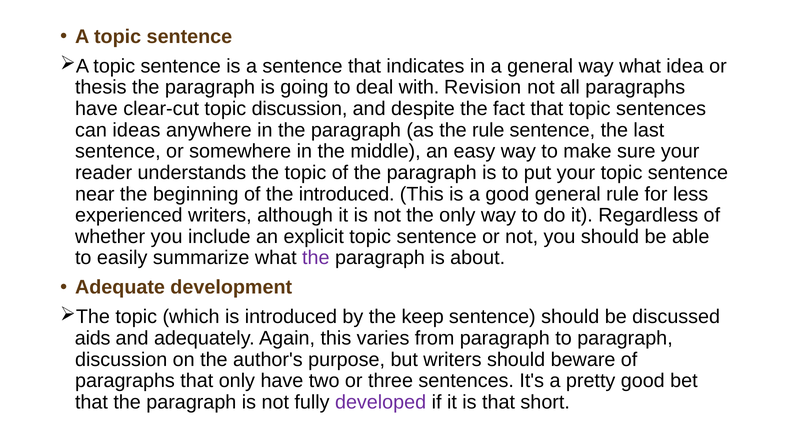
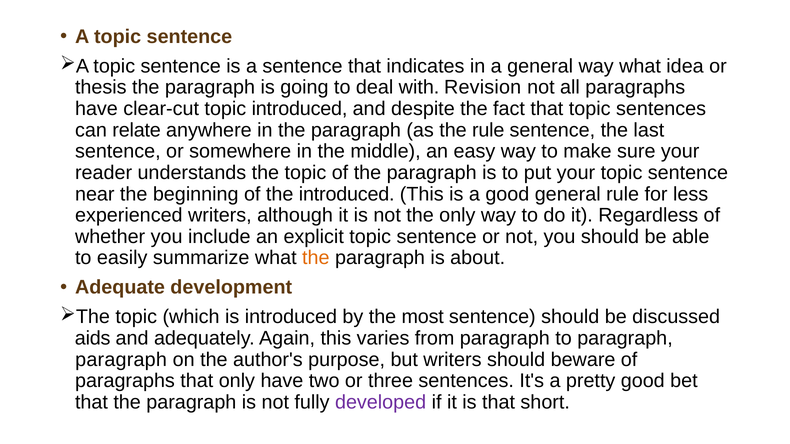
topic discussion: discussion -> introduced (299, 109)
ideas: ideas -> relate (137, 130)
the colour: purple -> orange (316, 258)
keep: keep -> most (423, 317)
discussion: discussion -> paragraph (121, 360)
